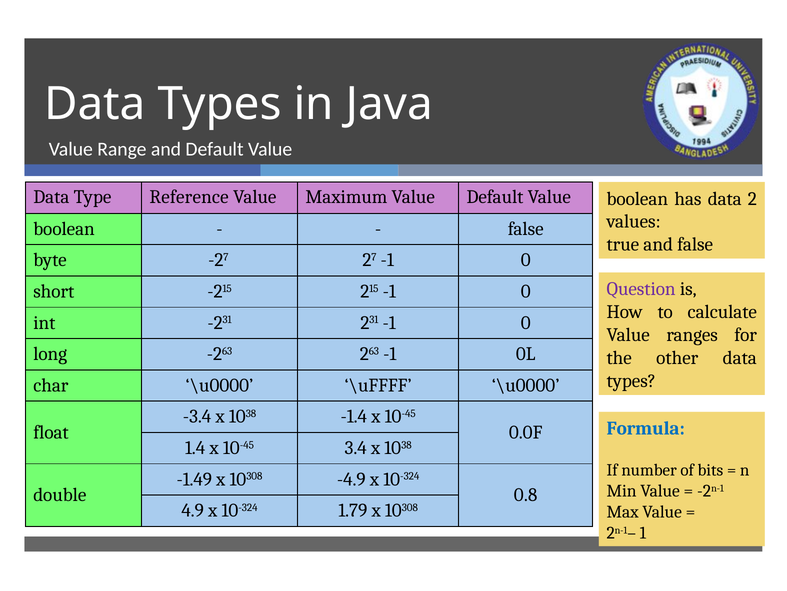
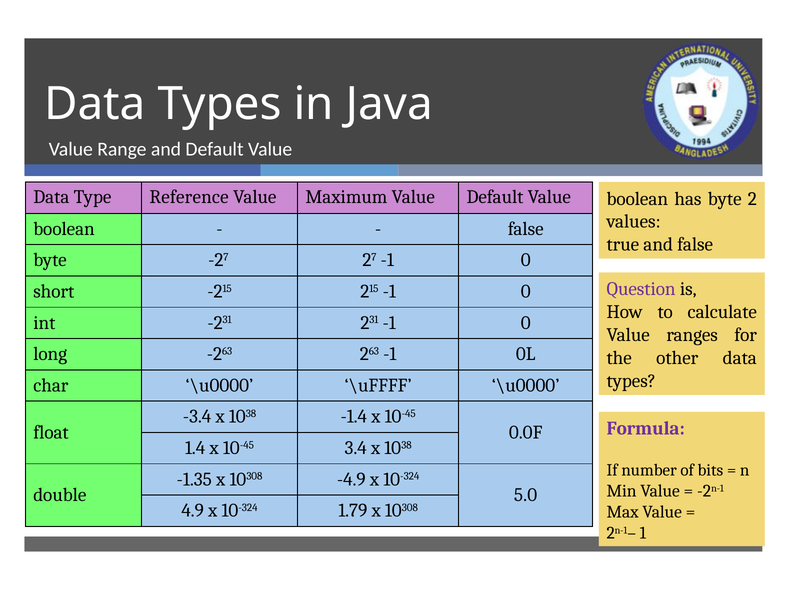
has data: data -> byte (725, 198)
Formula colour: blue -> purple (646, 428)
-1.49: -1.49 -> -1.35 (194, 479)
0.8: 0.8 -> 5.0 (526, 494)
